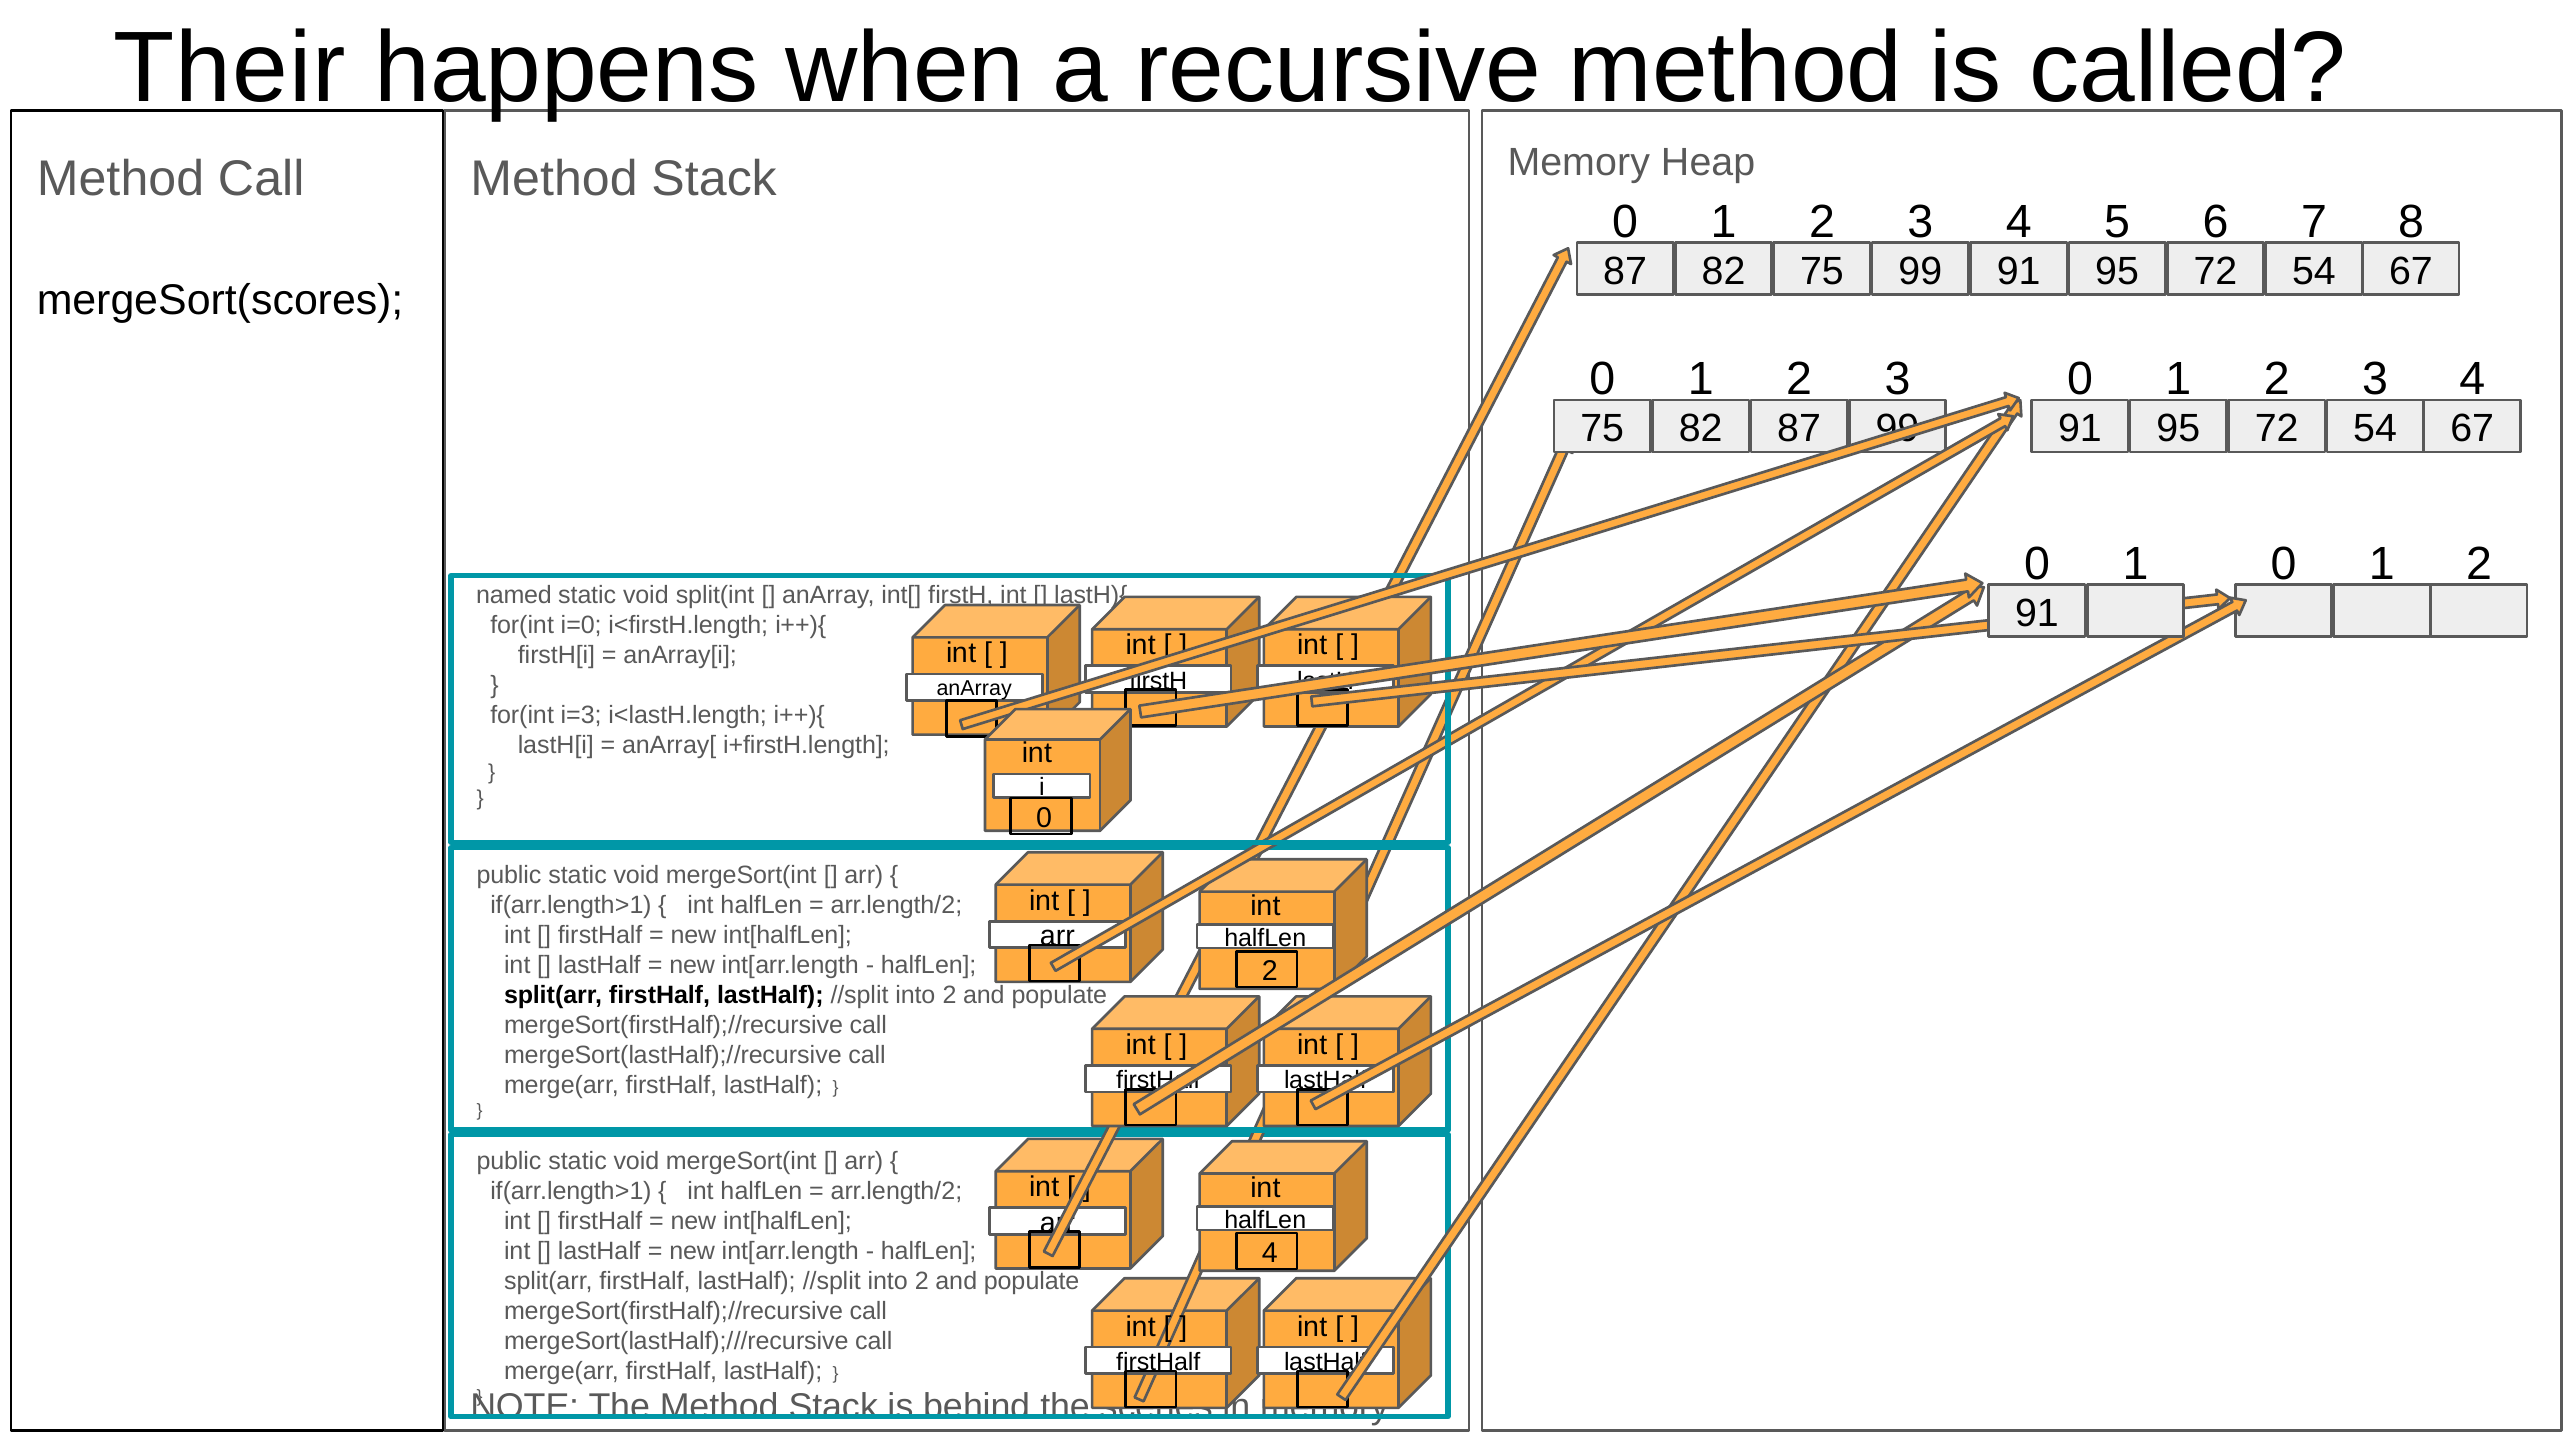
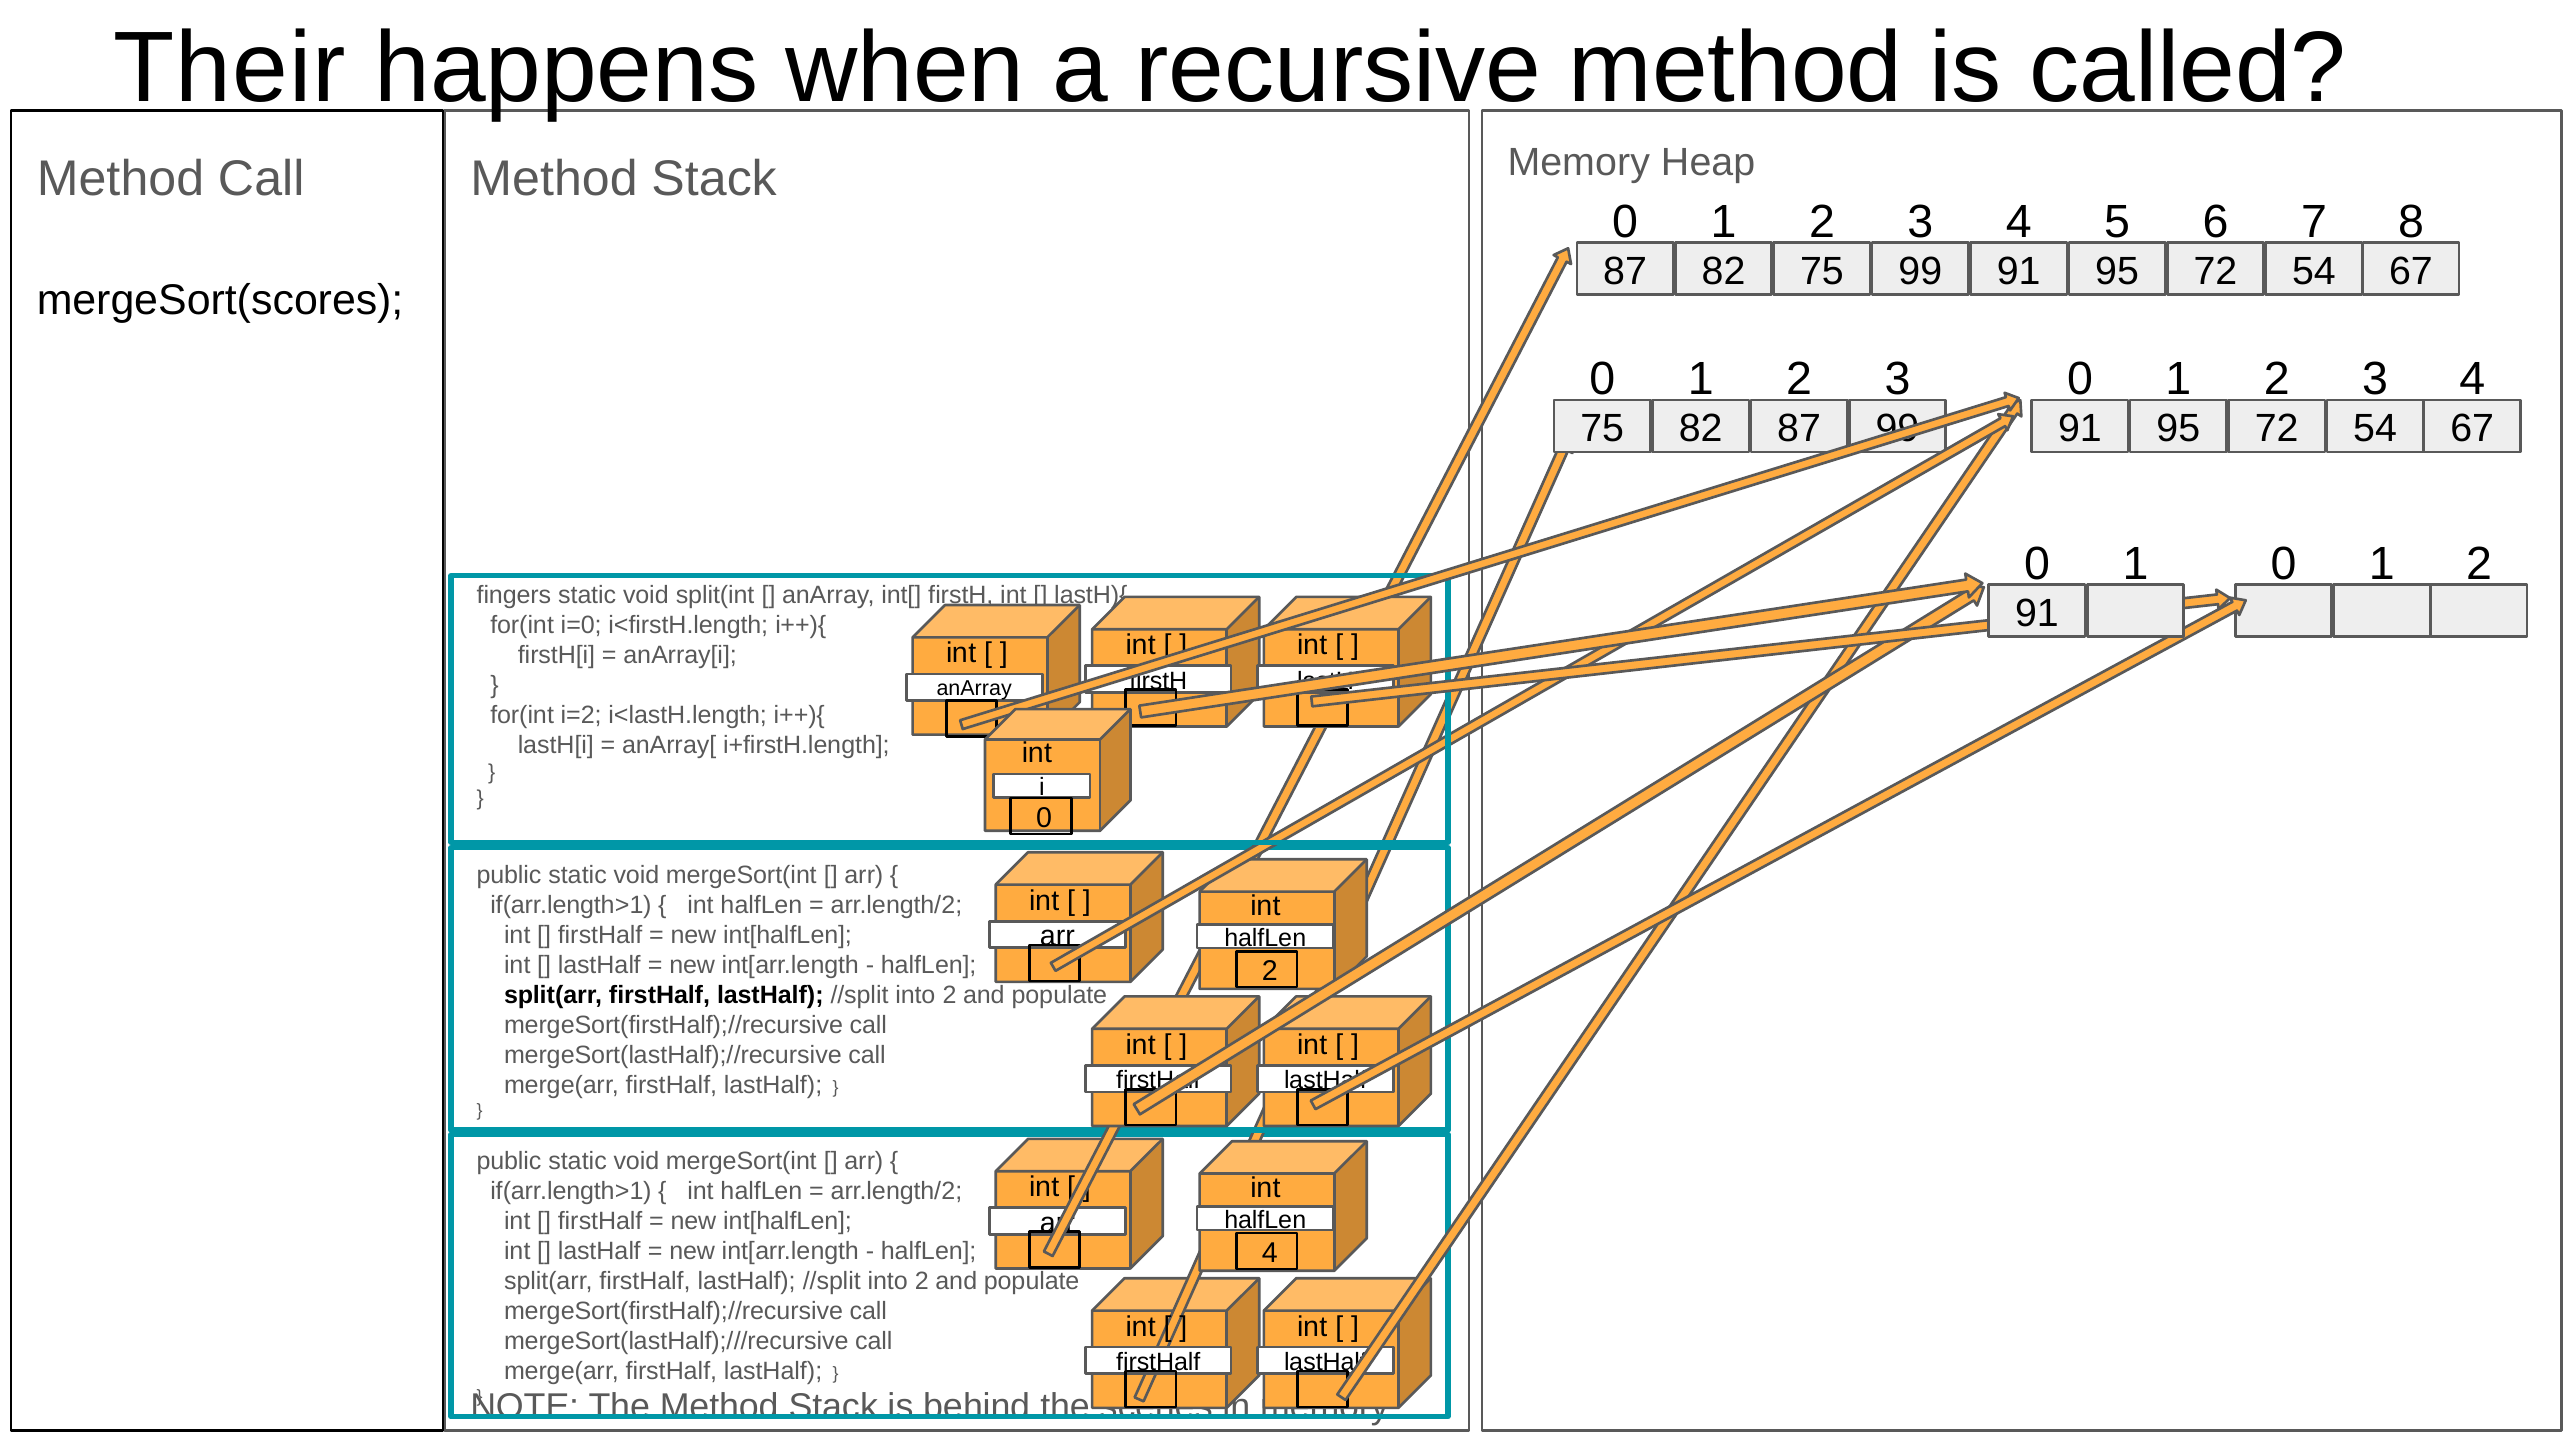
named: named -> fingers (514, 595)
i=3: i=3 -> i=2 (581, 715)
